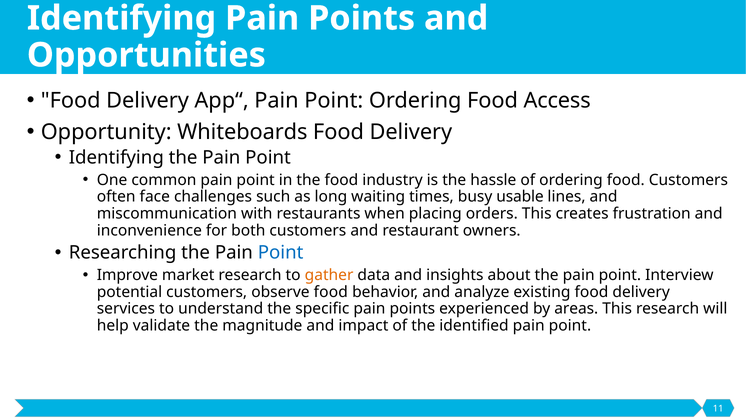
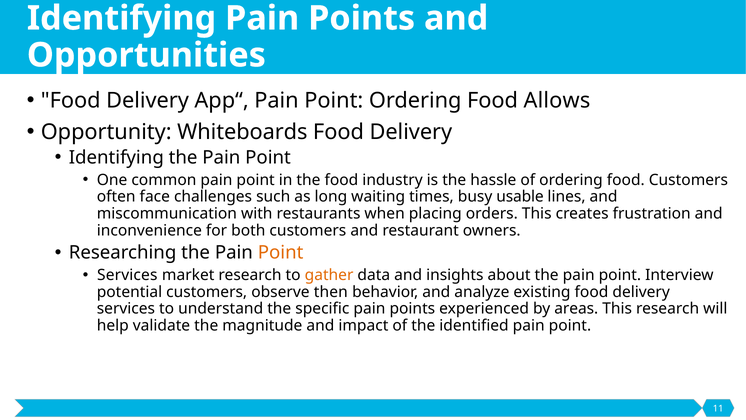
Access: Access -> Allows (557, 100)
Point colour: blue -> orange (281, 253)
Improve: Improve -> Services (127, 275)
observe food: food -> then (331, 292)
